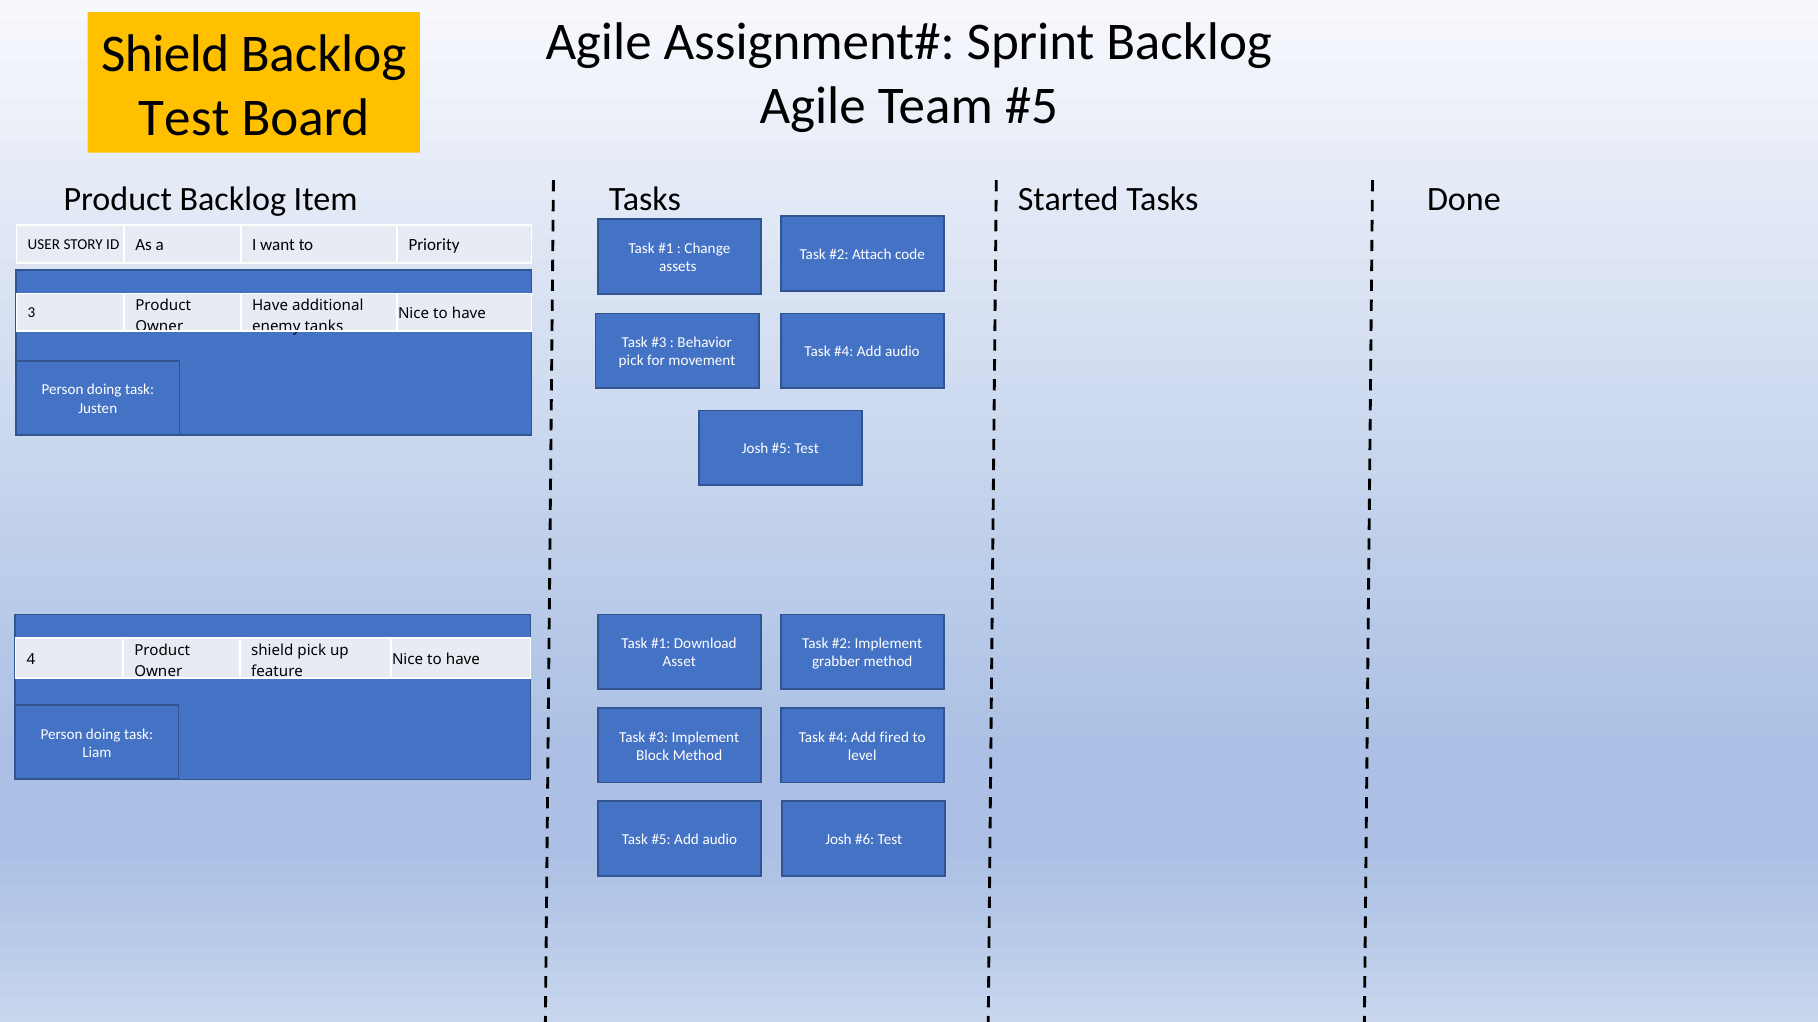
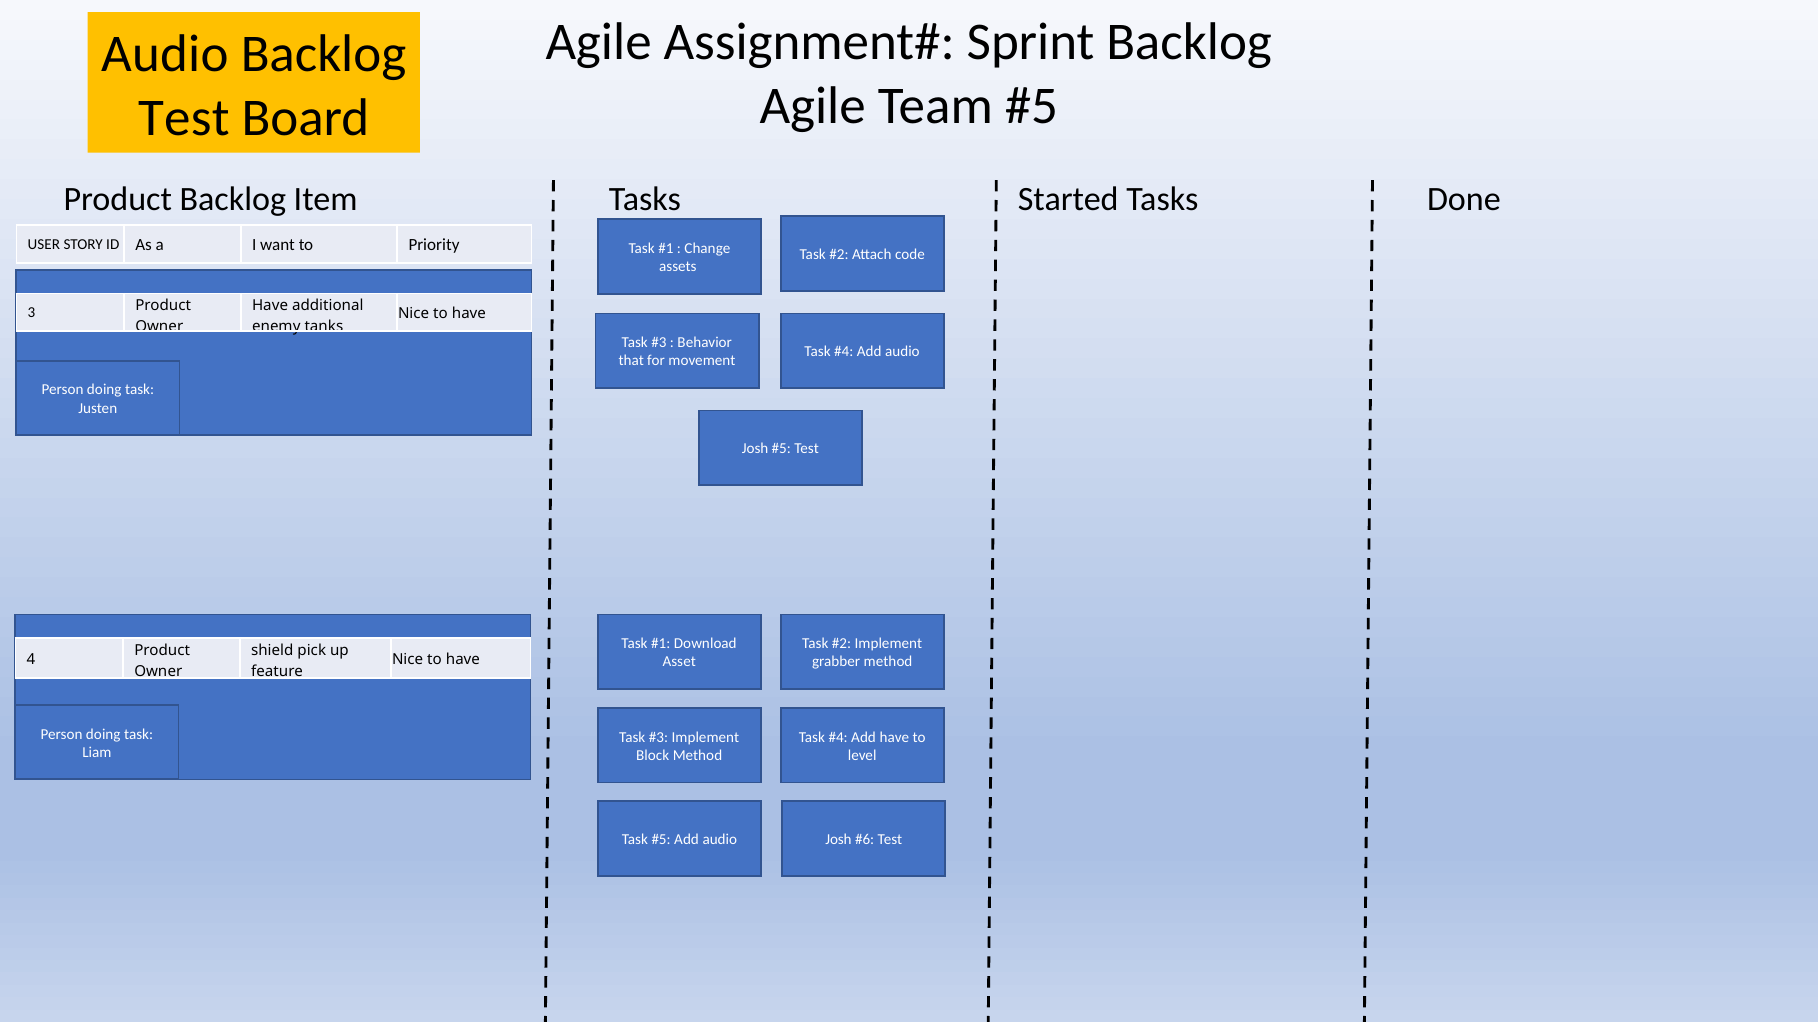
Shield: Shield -> Audio (165, 54)
pick: pick -> that (631, 361)
Add fired: fired -> have (894, 738)
